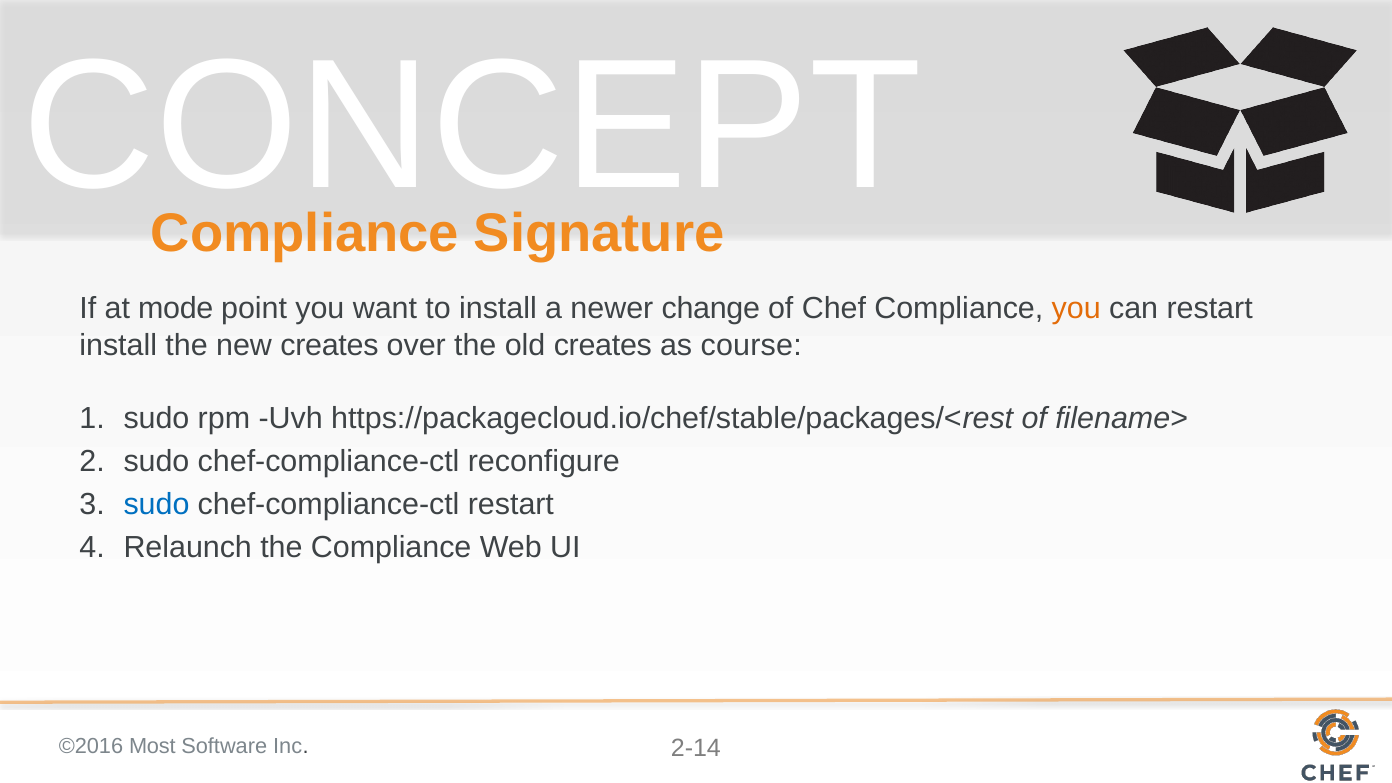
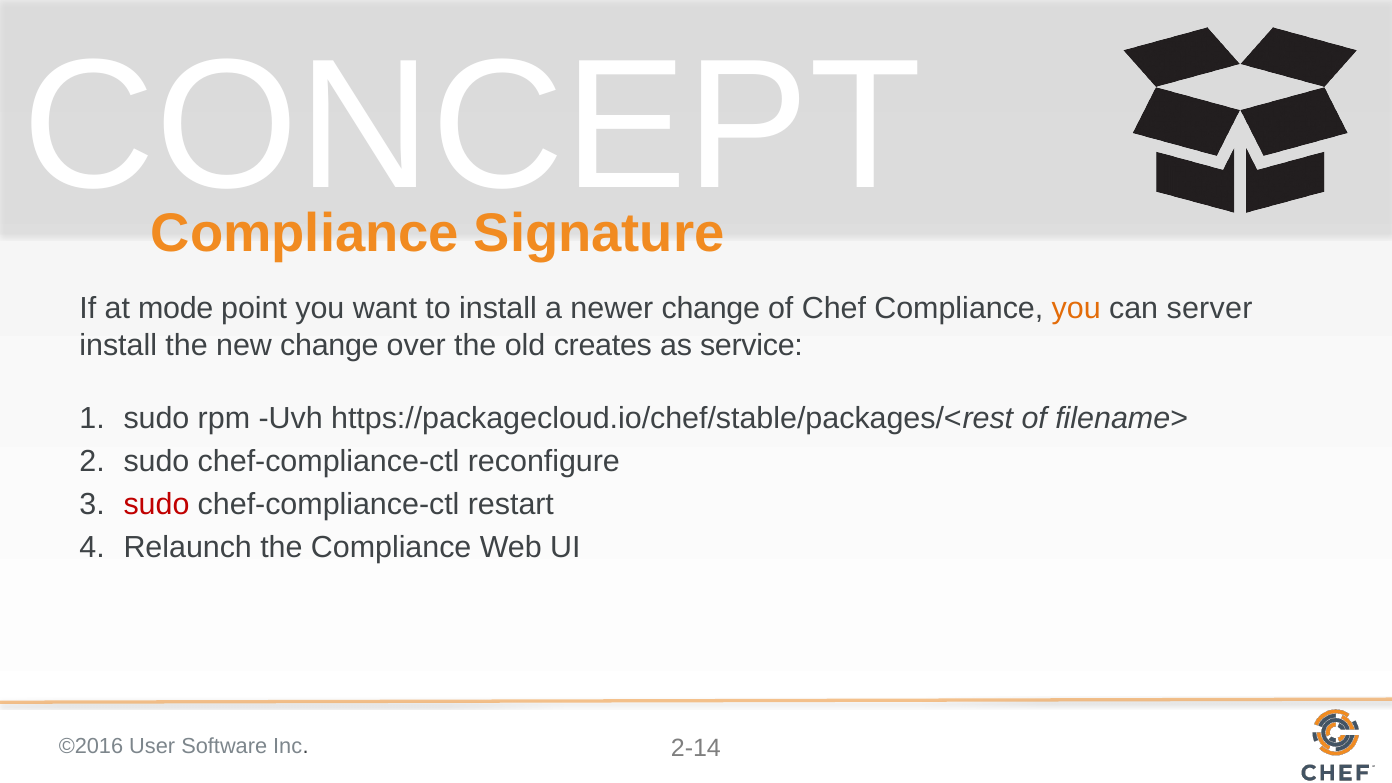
can restart: restart -> server (1209, 308)
new creates: creates -> change (329, 345)
course: course -> service (751, 345)
sudo colour: blue -> red (156, 504)
Most: Most -> User (152, 747)
